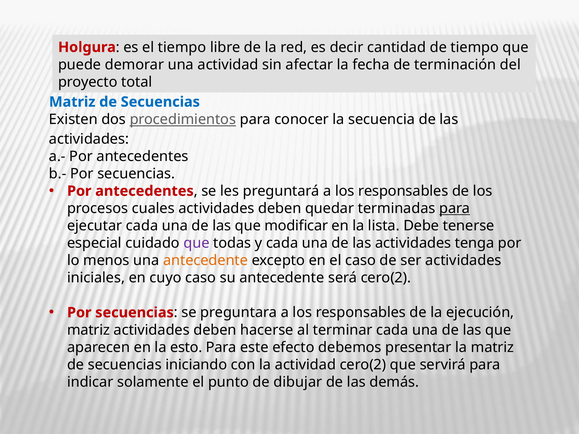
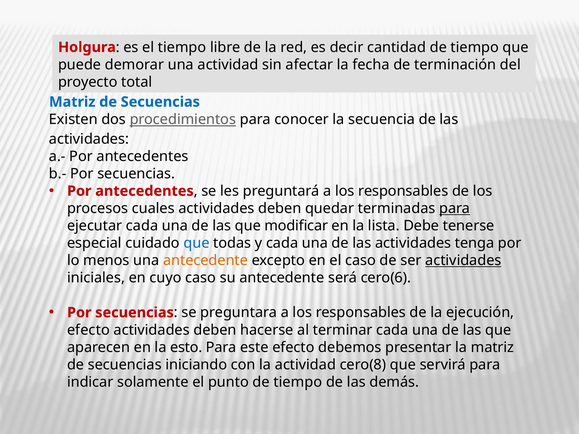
que colour: purple -> blue (197, 243)
actividades underline: none -> present (463, 261)
será cero(2: cero(2 -> cero(6 (386, 278)
matriz: matriz -> efecto (88, 330)
actividad cero(2: cero(2 -> cero(8 (363, 365)
punto de dibujar: dibujar -> tiempo (298, 382)
